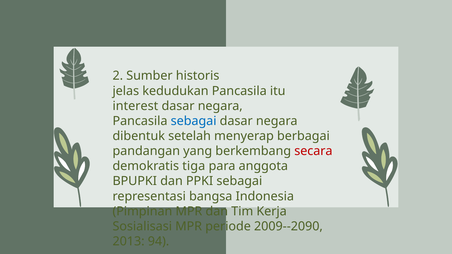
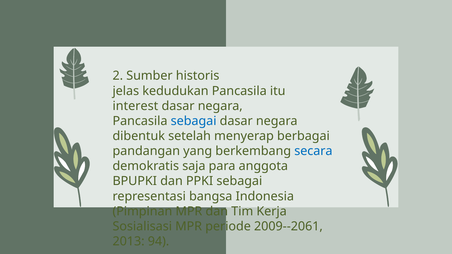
secara colour: red -> blue (313, 151)
tiga: tiga -> saja (194, 166)
2009--2090: 2009--2090 -> 2009--2061 (288, 227)
